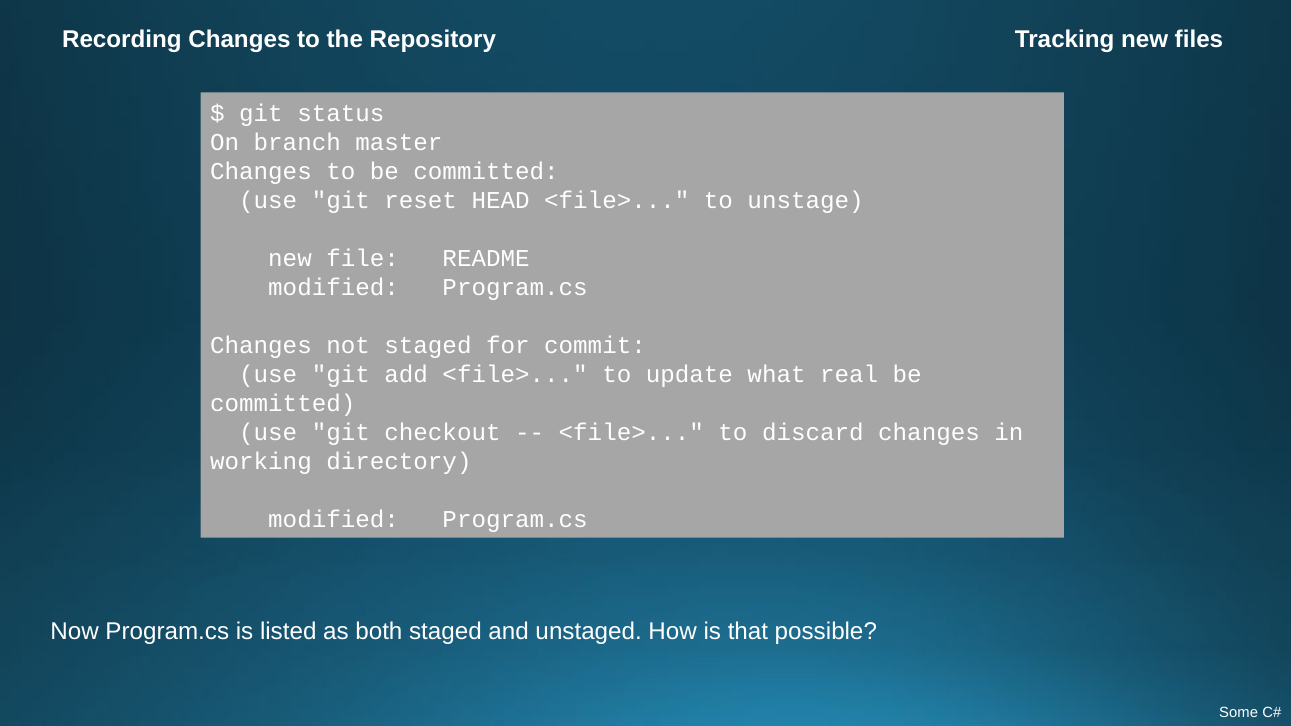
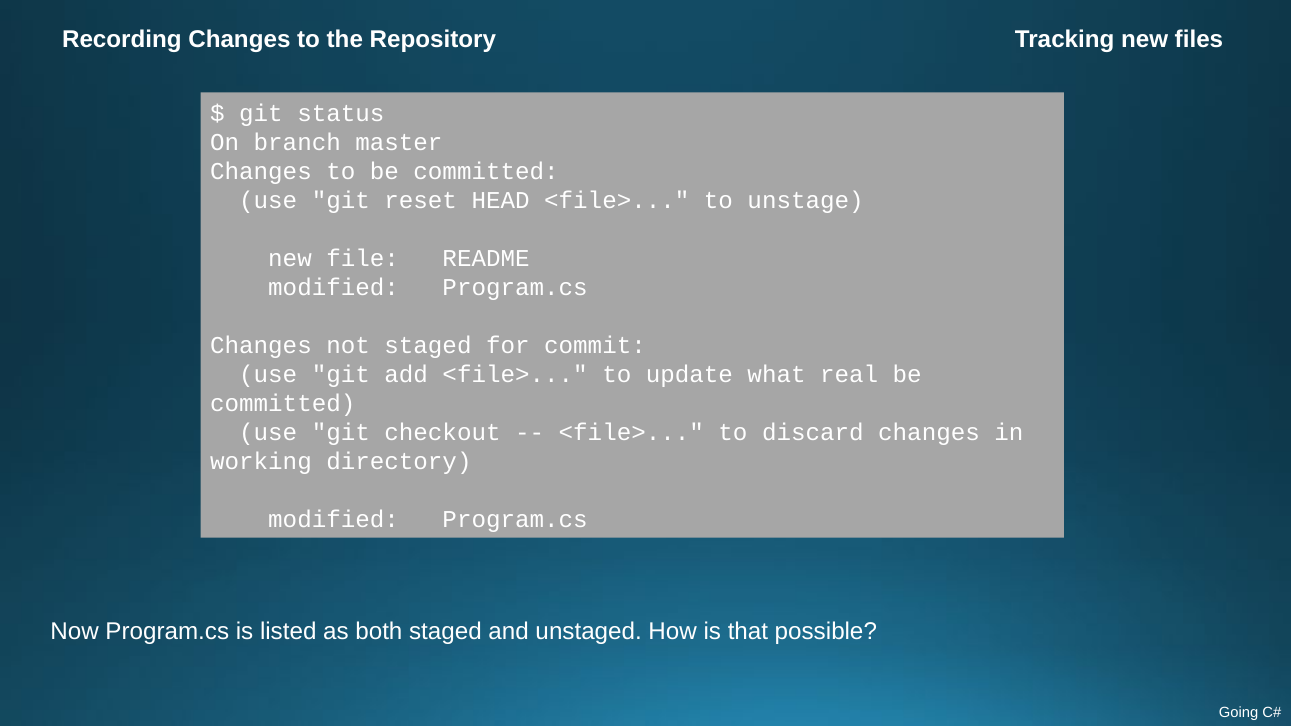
Some: Some -> Going (1239, 713)
